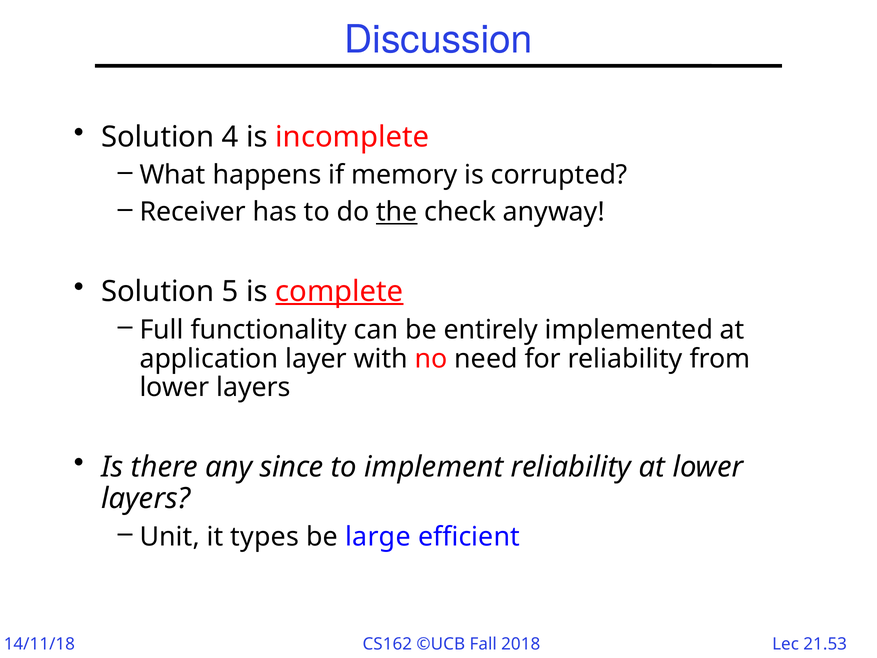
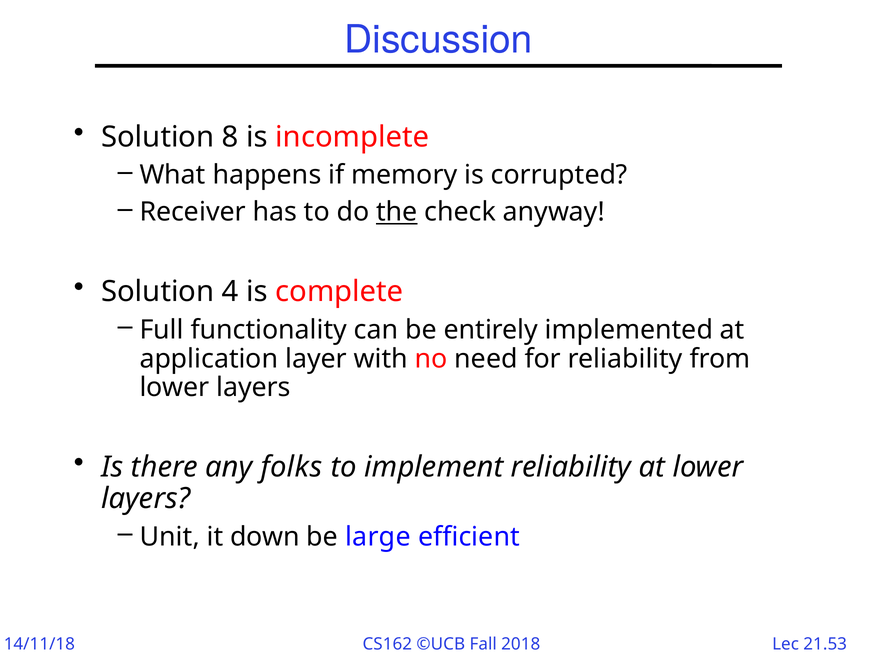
4: 4 -> 8 (230, 137)
5: 5 -> 4 (230, 291)
complete underline: present -> none (339, 291)
since: since -> folks (291, 467)
types: types -> down (265, 537)
